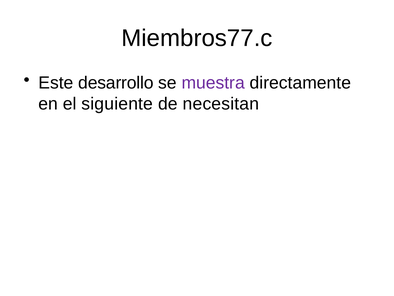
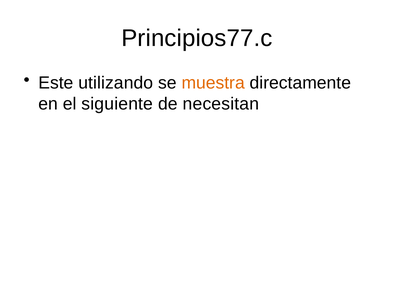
Miembros77.c: Miembros77.c -> Principios77.c (197, 38)
desarrollo: desarrollo -> utilizando (116, 83)
muestra colour: purple -> orange (213, 83)
